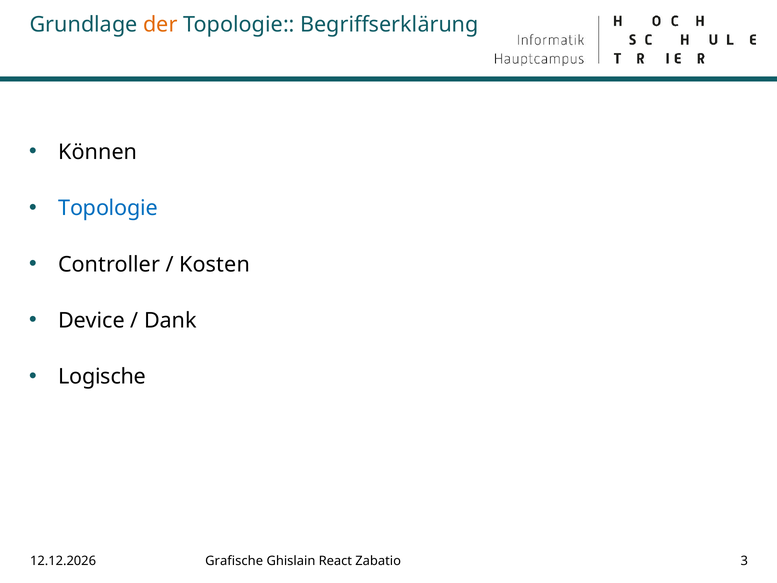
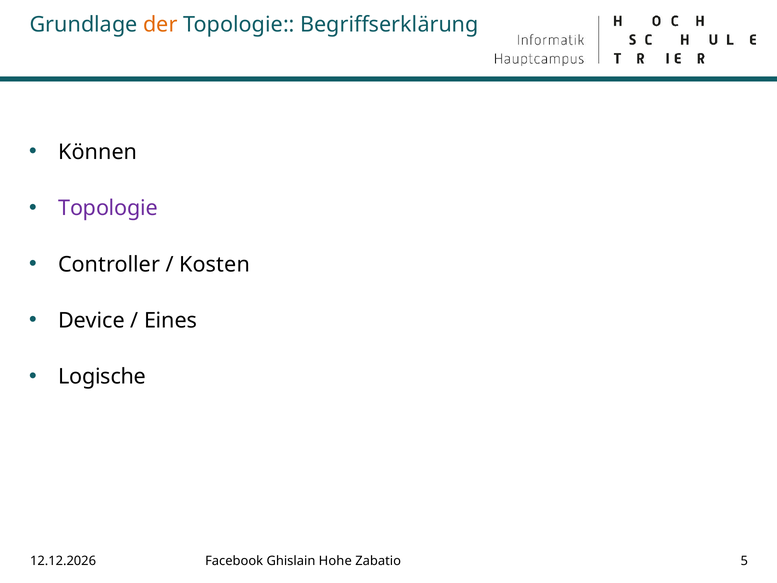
Topologie colour: blue -> purple (108, 208)
Dank: Dank -> Eines (171, 320)
Grafische: Grafische -> Facebook (234, 561)
React: React -> Hohe (335, 561)
3: 3 -> 5 (744, 561)
